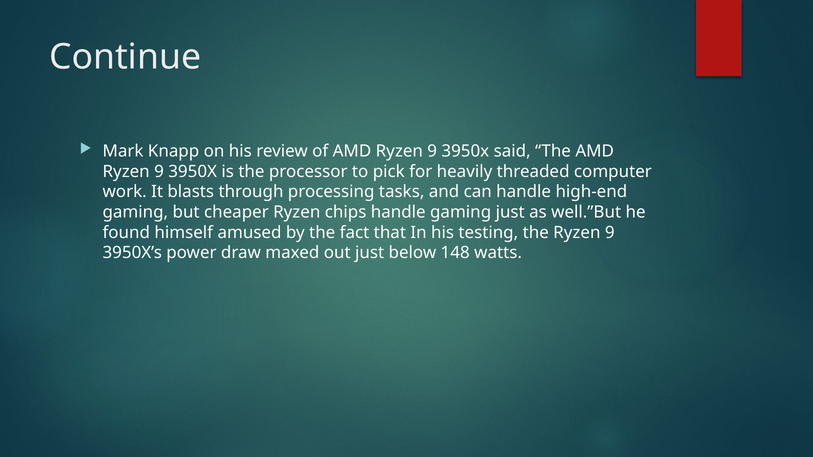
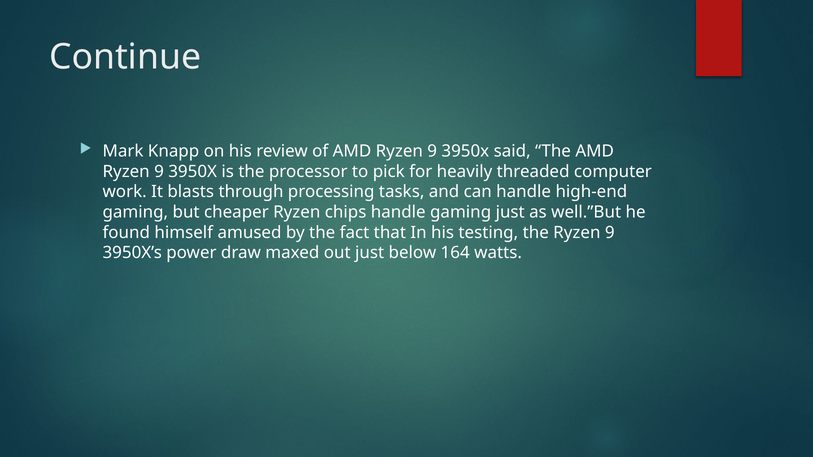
148: 148 -> 164 (455, 253)
